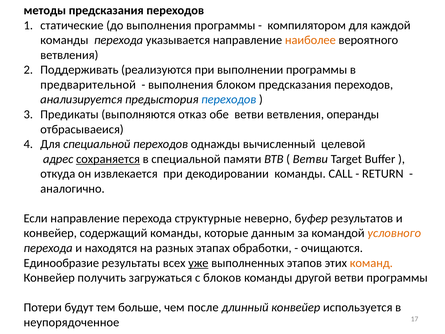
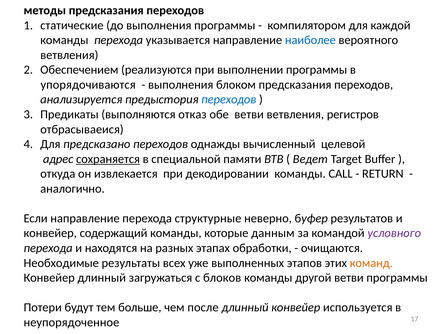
наиболее colour: orange -> blue (310, 40)
Поддерживать: Поддерживать -> Обеспечением (79, 70)
предварительной: предварительной -> упорядочиваются (88, 85)
операнды: операнды -> регистров (353, 114)
Для специальной: специальной -> предсказано (97, 144)
Ветви: Ветви -> Ведет (310, 159)
условного colour: orange -> purple (394, 233)
Единообразие: Единообразие -> Необходимые (61, 263)
уже underline: present -> none (198, 263)
Конвейер получить: получить -> длинный (102, 278)
